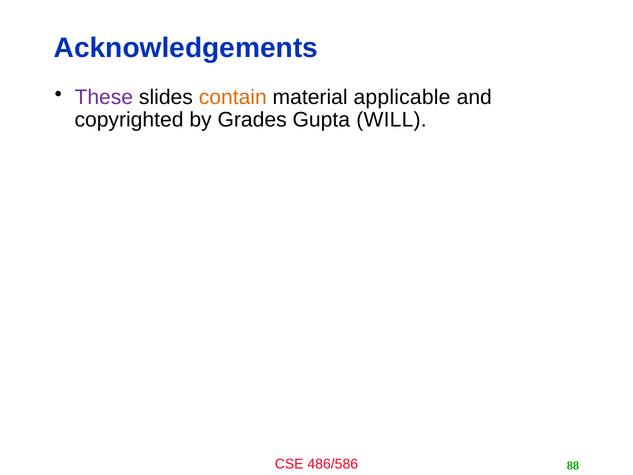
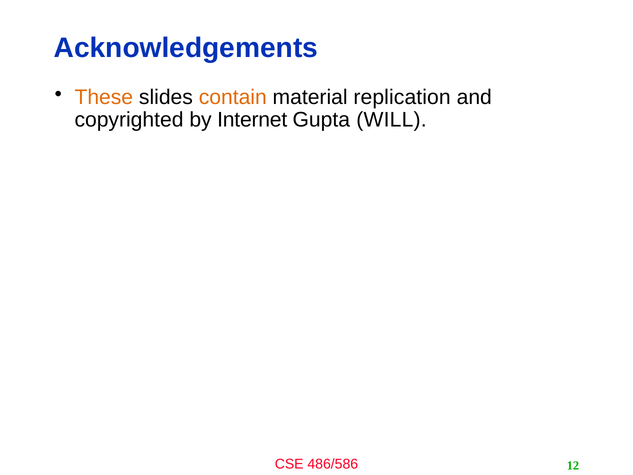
These colour: purple -> orange (104, 97)
applicable: applicable -> replication (402, 97)
Grades: Grades -> Internet (252, 120)
88: 88 -> 12 (573, 465)
